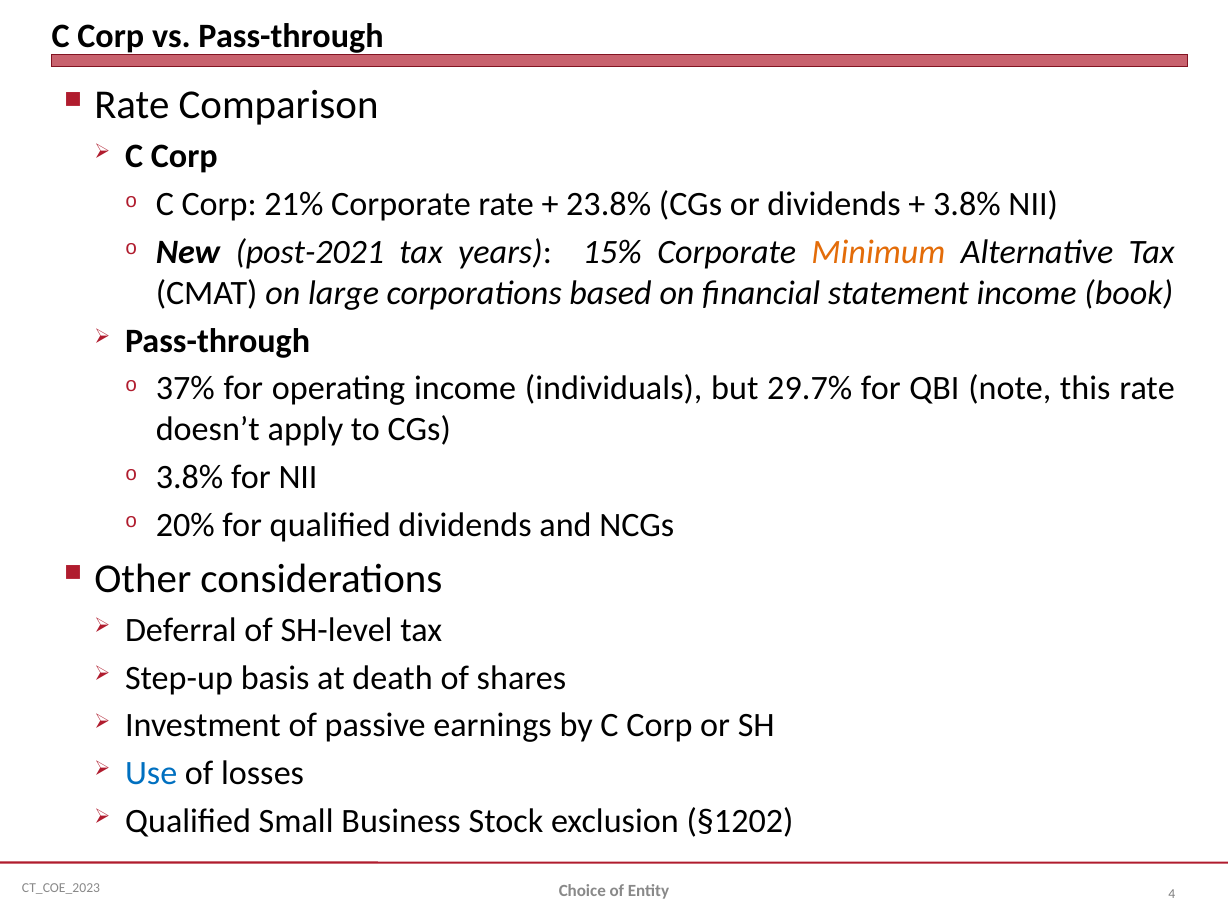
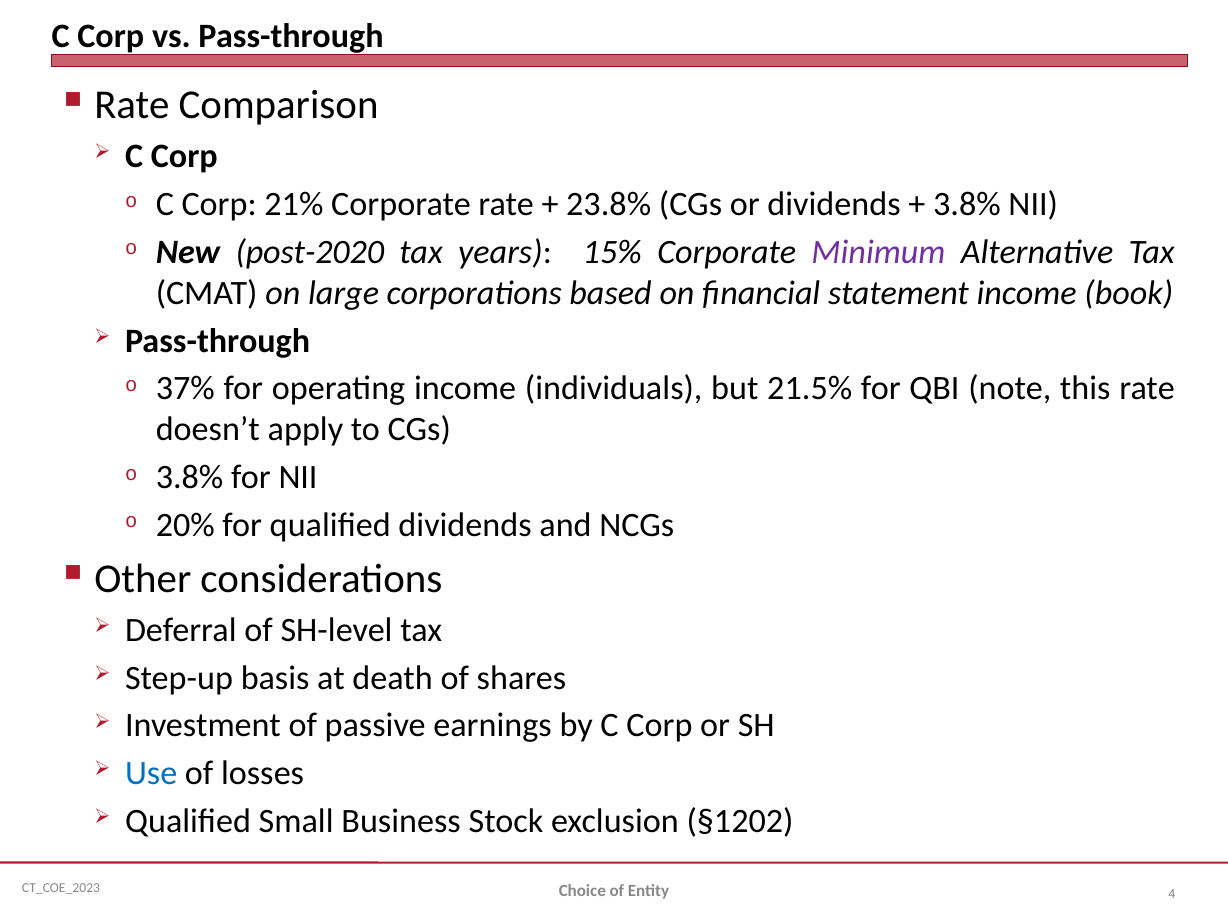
post-2021: post-2021 -> post-2020 (310, 252)
Minimum colour: orange -> purple (878, 252)
29.7%: 29.7% -> 21.5% (810, 389)
